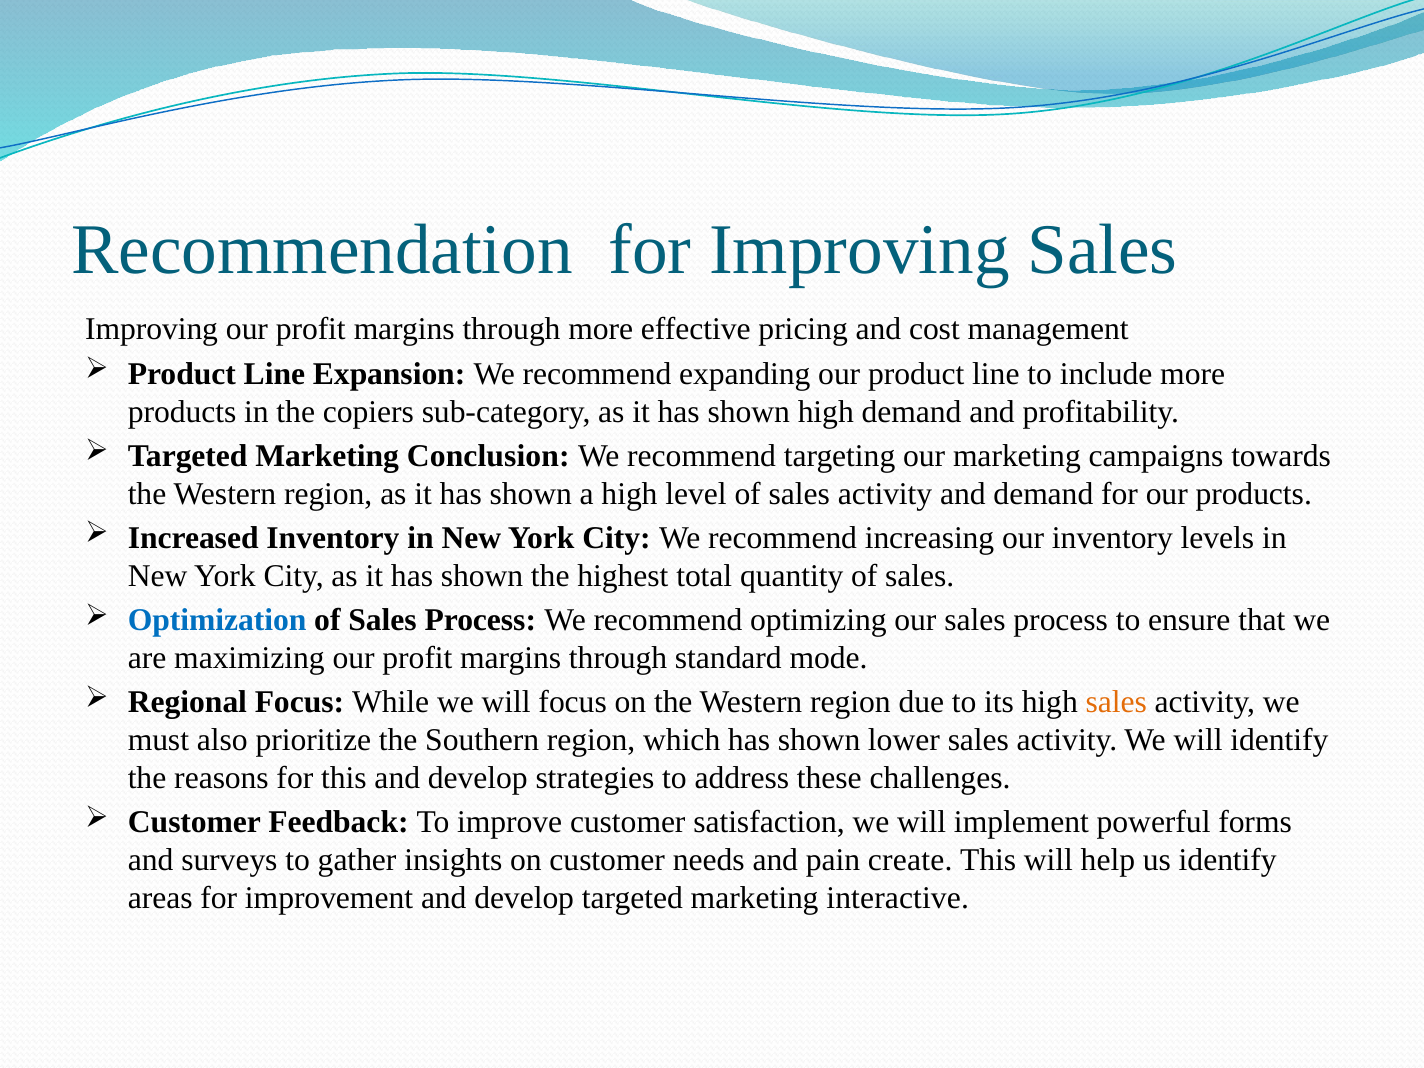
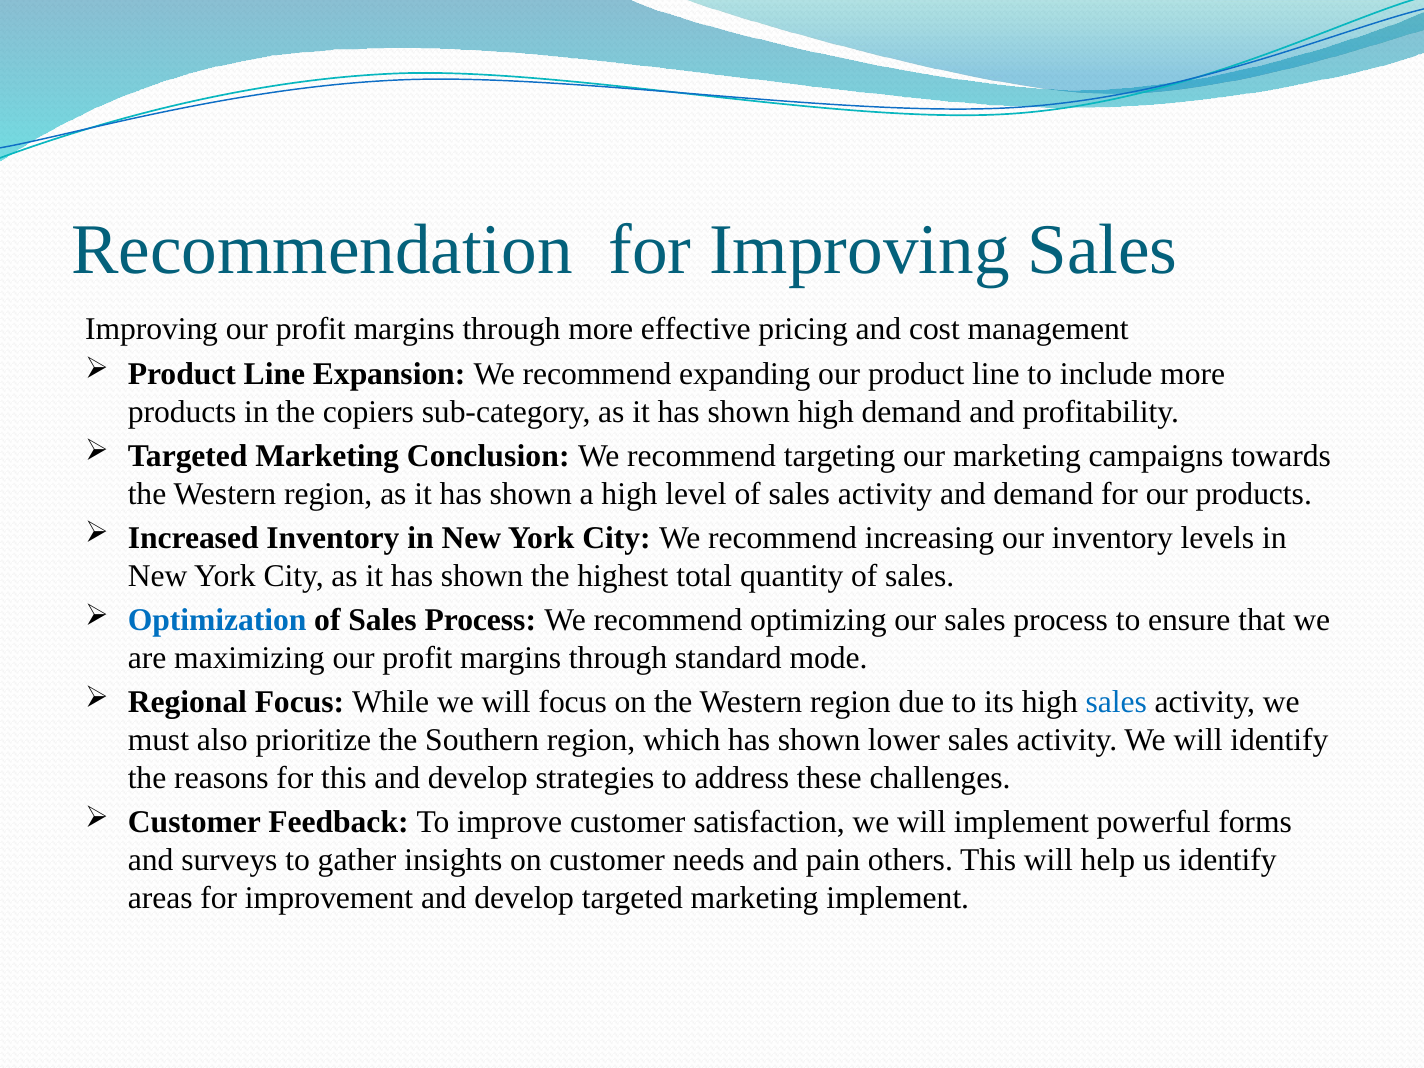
sales colour: orange -> blue (1116, 702)
create: create -> others (910, 860)
marketing interactive: interactive -> implement (898, 898)
